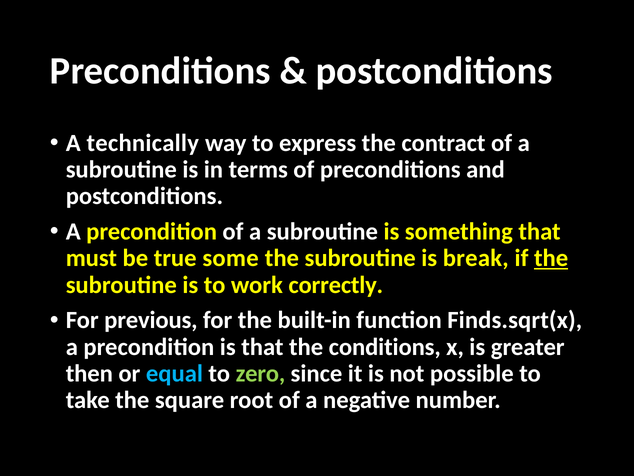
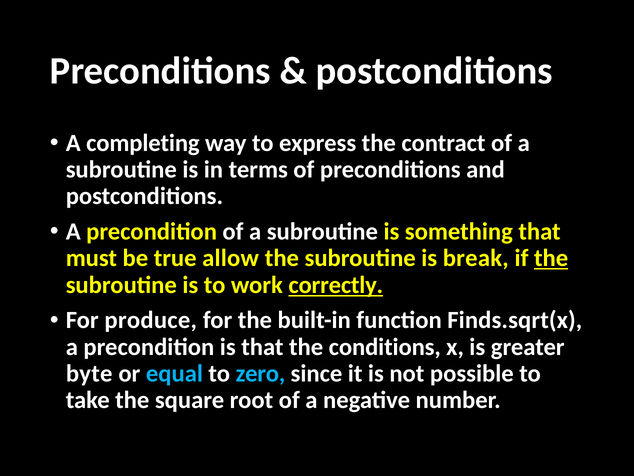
technically: technically -> completing (143, 143)
some: some -> allow (231, 258)
correctly underline: none -> present (336, 285)
previous: previous -> produce (151, 320)
then: then -> byte (89, 373)
zero colour: light green -> light blue (260, 373)
